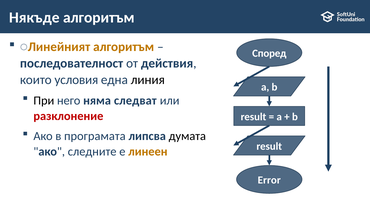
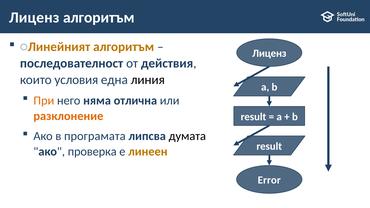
Някъде: Някъде -> Лиценз (34, 18)
Според: Според -> Лиценз (269, 53)
При colour: black -> orange (44, 101)
следват: следват -> отлична (135, 101)
разклонение colour: red -> orange (68, 116)
следните: следните -> проверка (92, 152)
